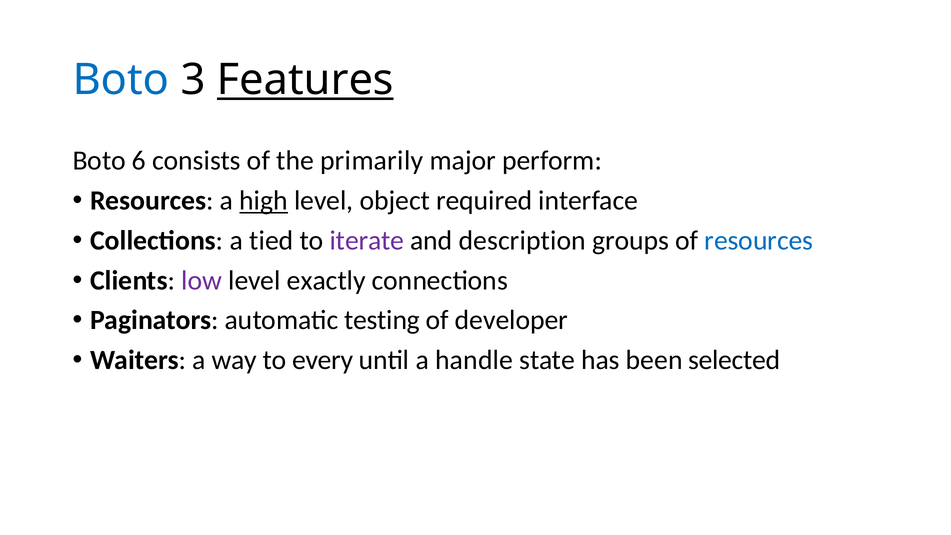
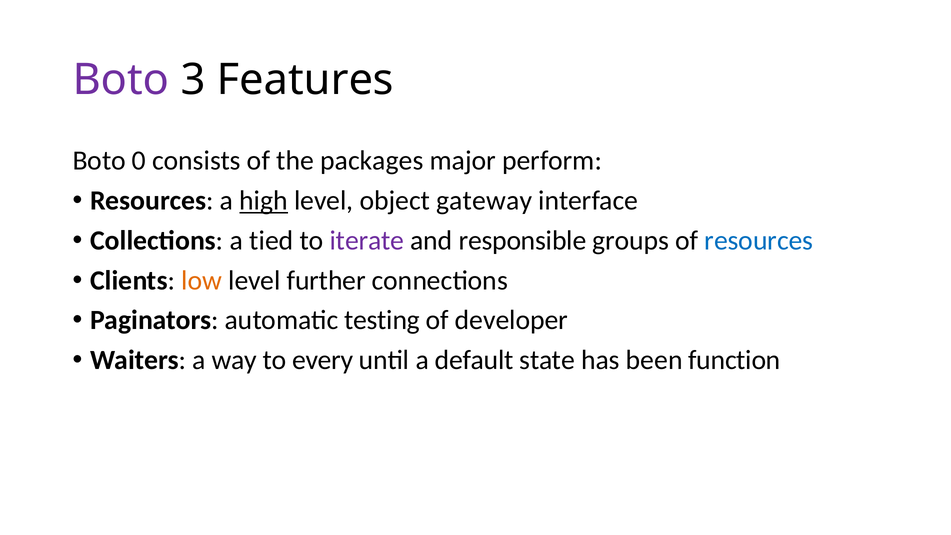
Boto colour: blue -> purple (121, 80)
Features underline: present -> none (305, 80)
6: 6 -> 0 (139, 161)
primarily: primarily -> packages (372, 161)
required: required -> gateway (484, 201)
description: description -> responsible (522, 241)
low colour: purple -> orange (202, 280)
exactly: exactly -> further (326, 280)
handle: handle -> default (474, 360)
selected: selected -> function (734, 360)
